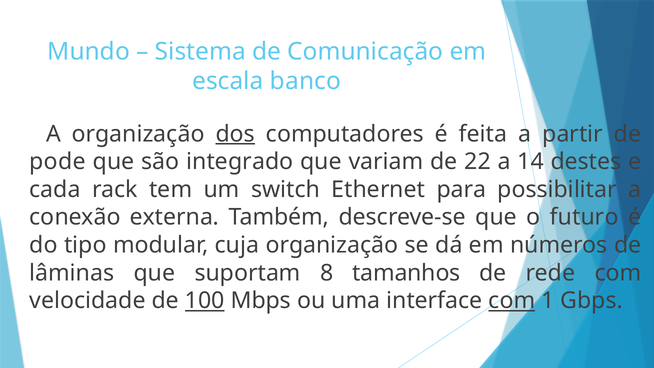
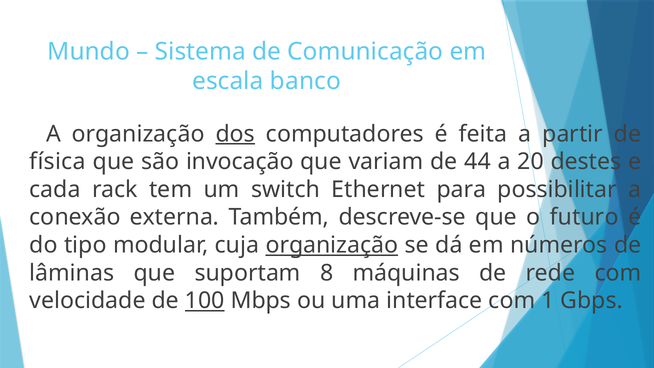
pode: pode -> física (58, 162)
integrado: integrado -> invocação (240, 162)
22: 22 -> 44 (478, 162)
14: 14 -> 20 (531, 162)
organização underline: none -> present (332, 245)
tamanhos: tamanhos -> máquinas (406, 273)
com underline: present -> none (512, 301)
